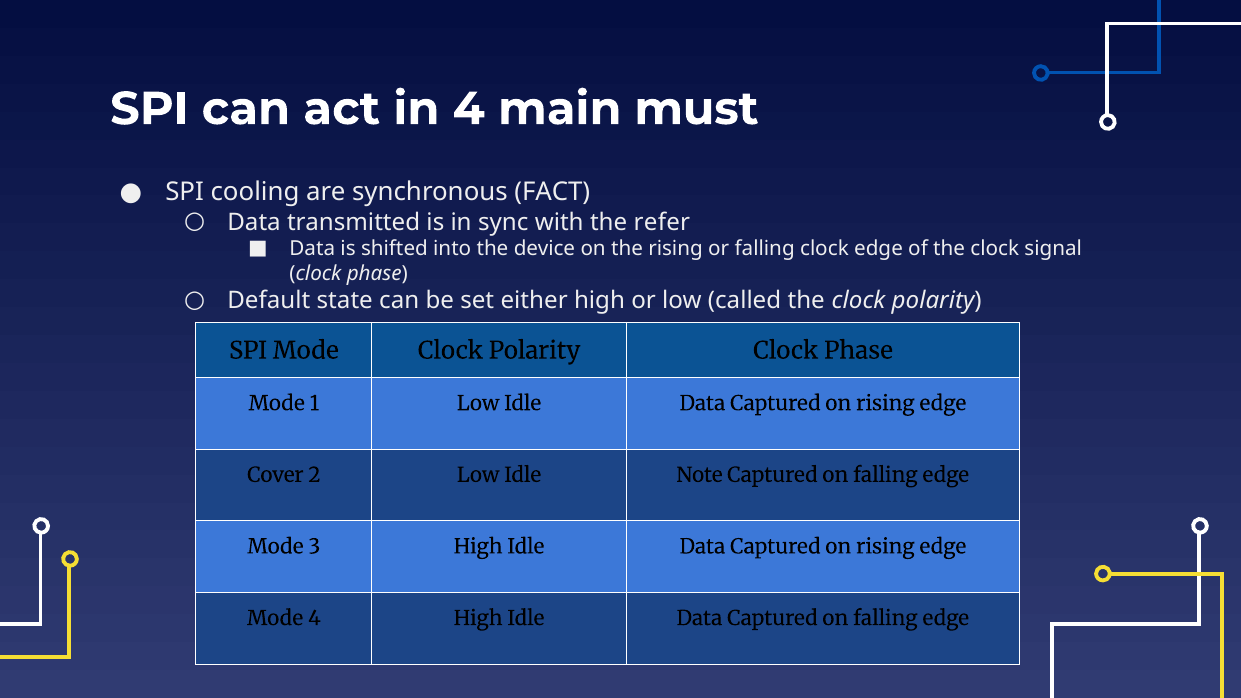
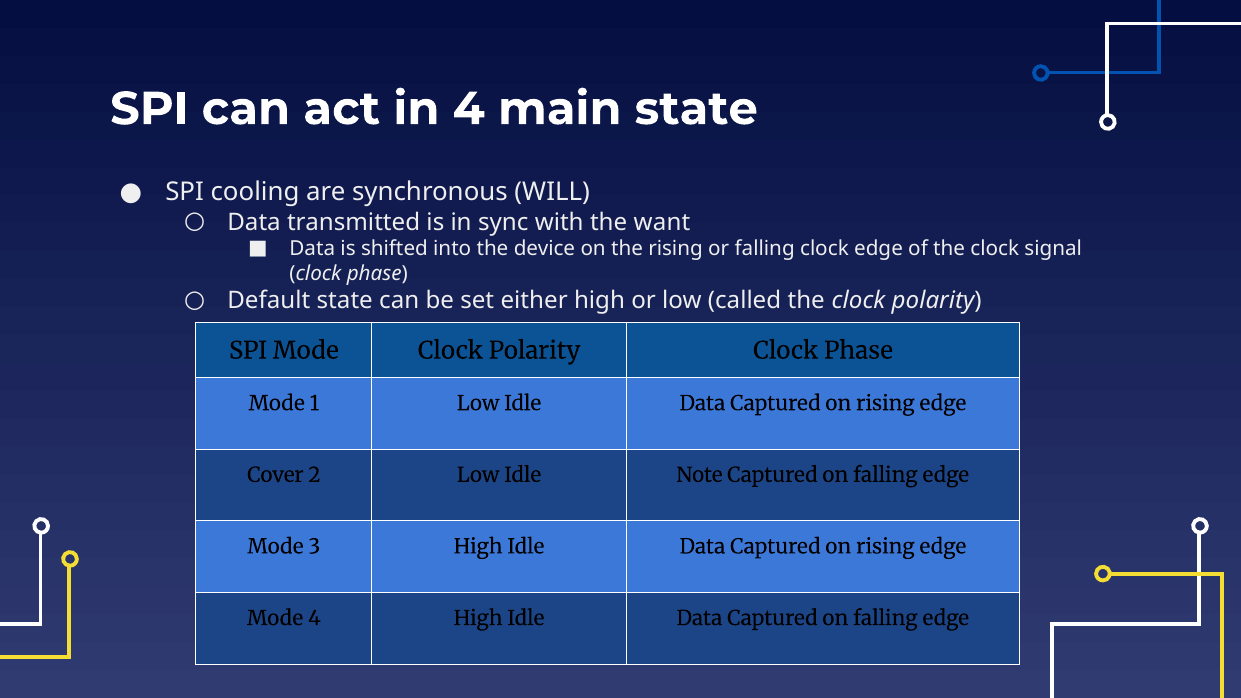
main must: must -> state (696, 109)
FACT: FACT -> WILL (552, 192)
refer: refer -> want (662, 222)
